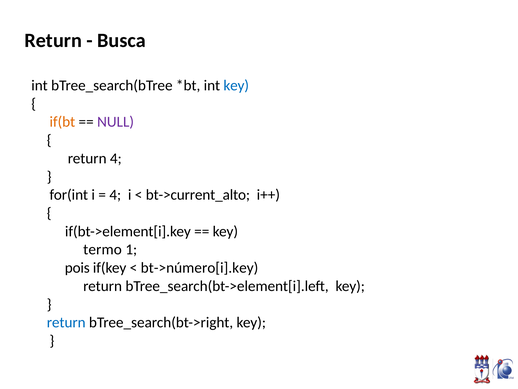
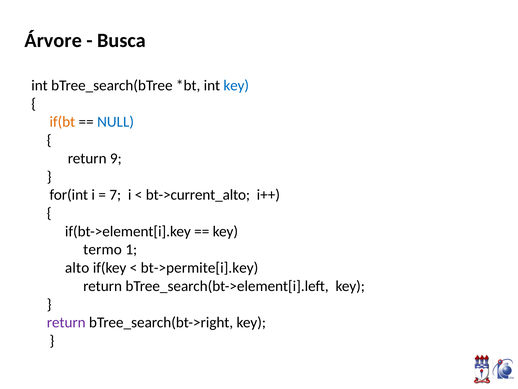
Return: Return -> Árvore (53, 41)
NULL colour: purple -> blue (116, 122)
return 4: 4 -> 9 (116, 158)
4: 4 -> 7 (115, 195)
pois: pois -> alto (77, 268)
bt->número[i].key: bt->número[i].key -> bt->permite[i].key (200, 268)
return colour: blue -> purple (66, 322)
